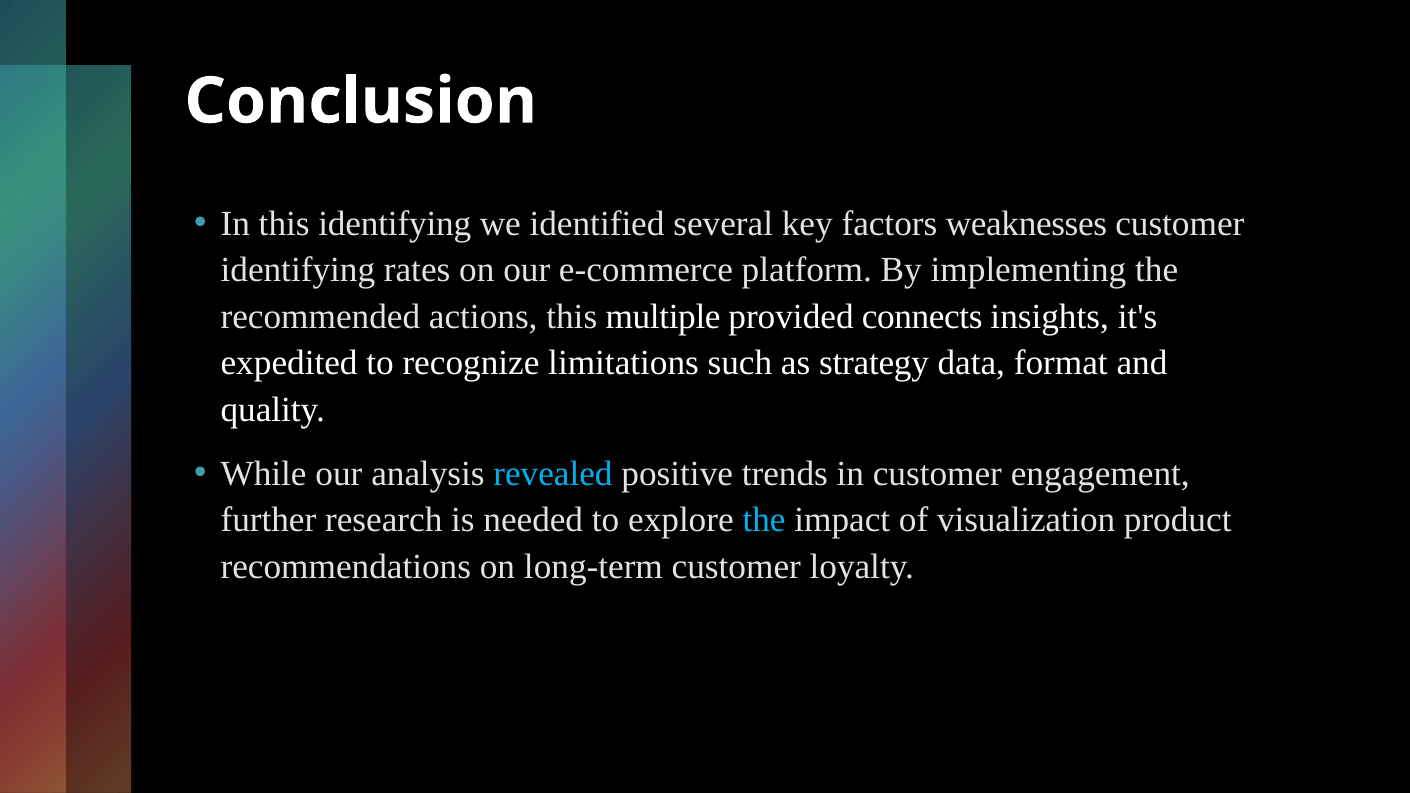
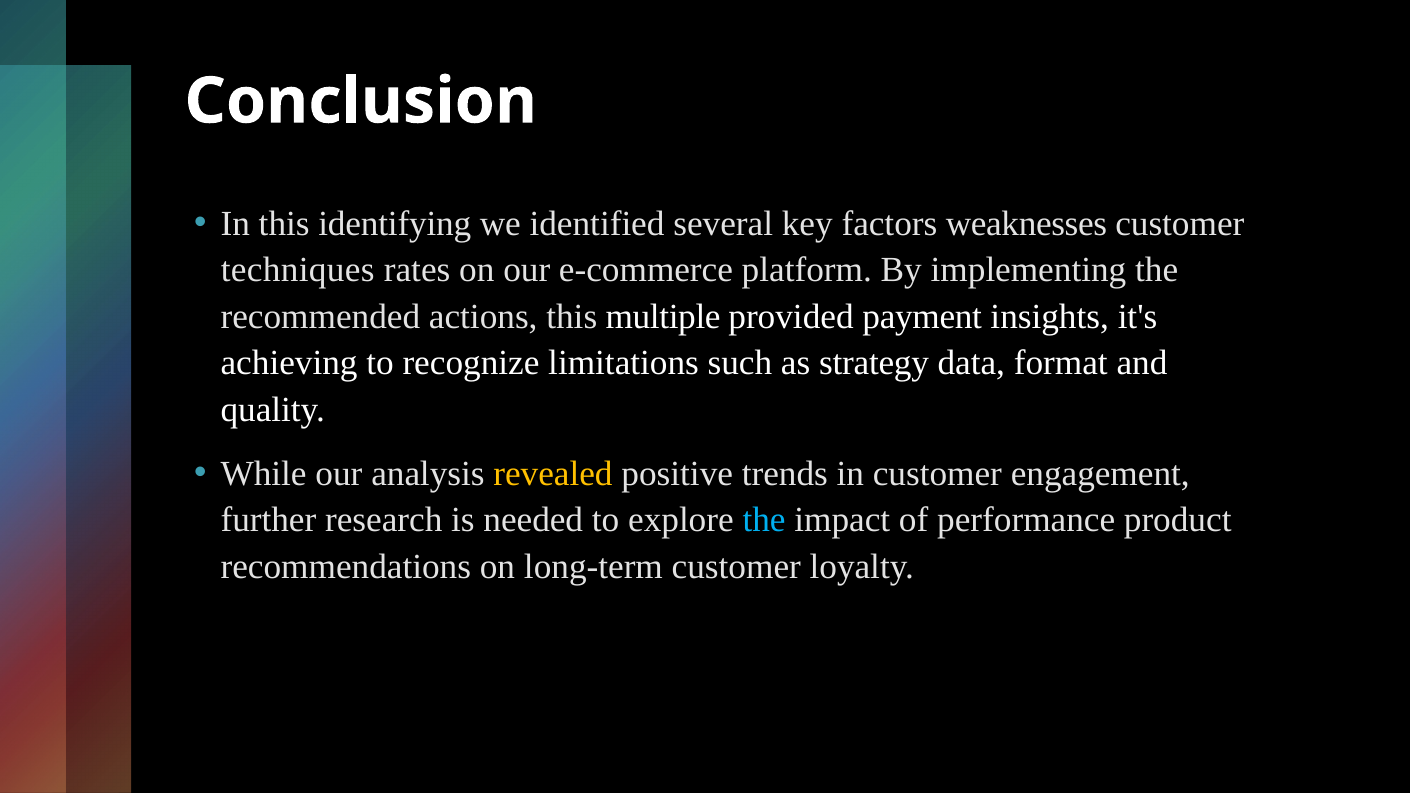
identifying: identifying -> techniques (298, 270)
connects: connects -> payment (922, 316)
expedited: expedited -> achieving (289, 363)
revealed colour: light blue -> yellow (553, 474)
visualization: visualization -> performance (1026, 520)
